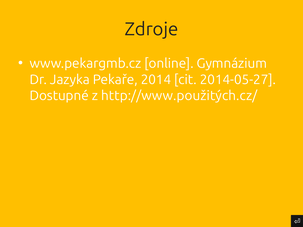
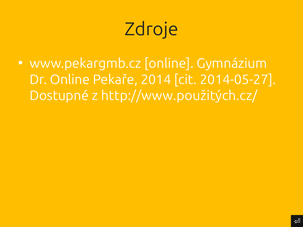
Dr Jazyka: Jazyka -> Online (70, 80)
